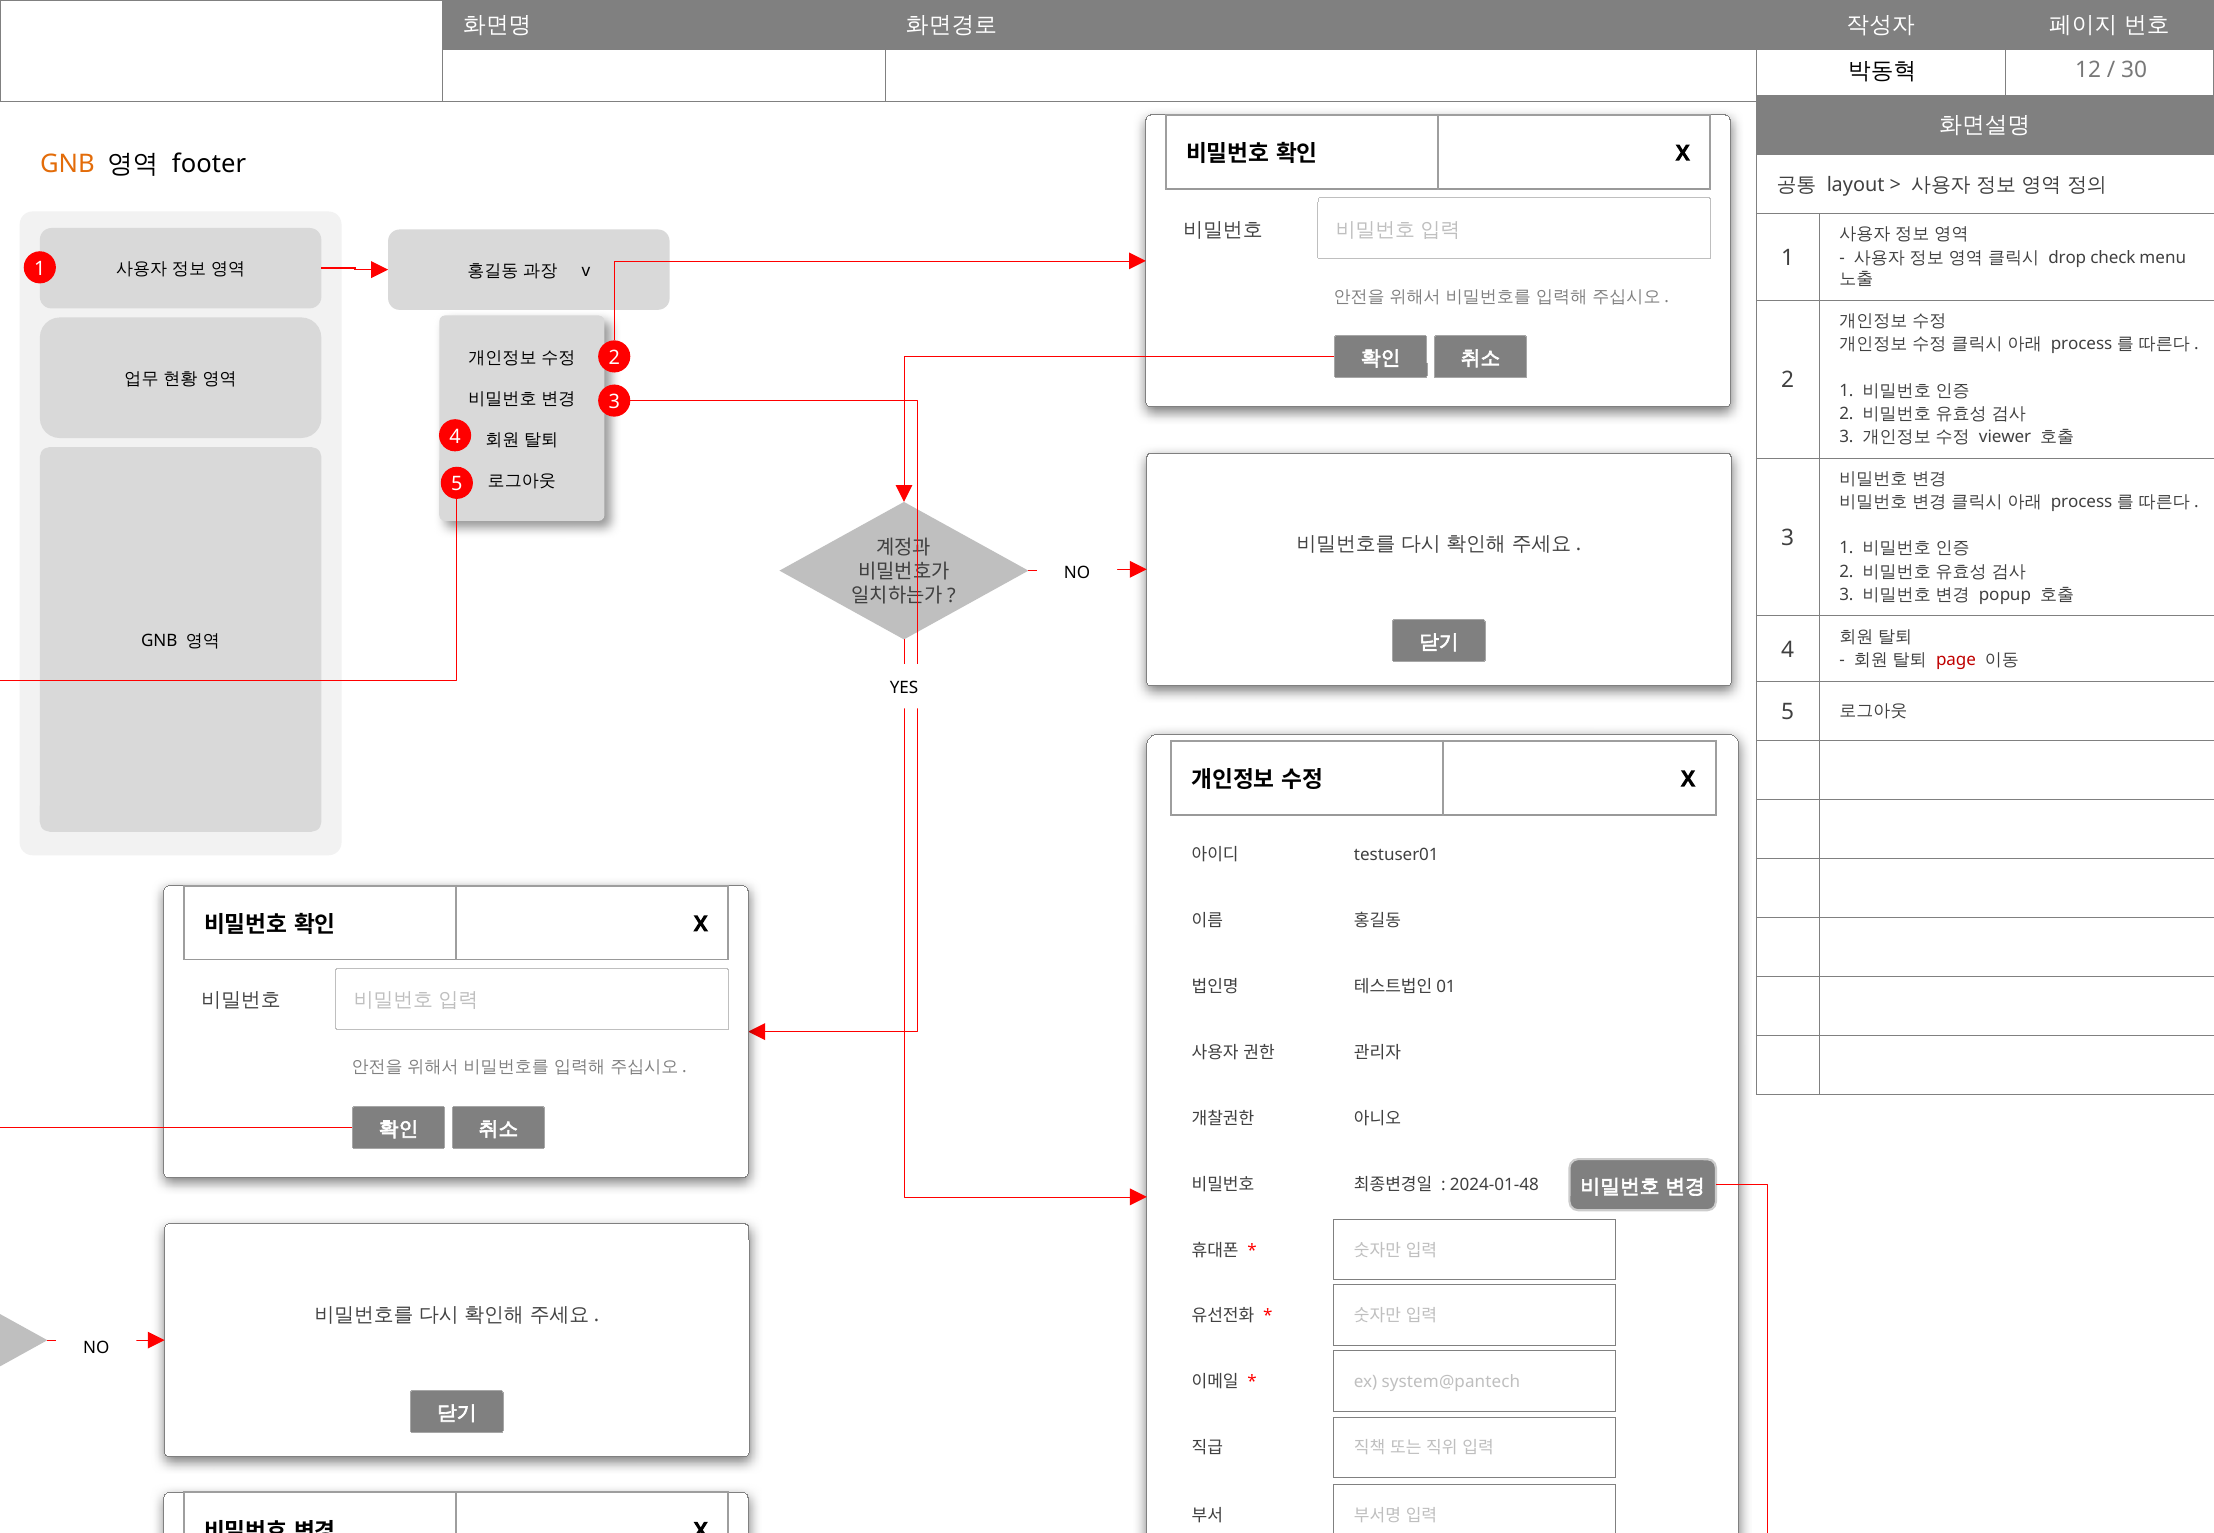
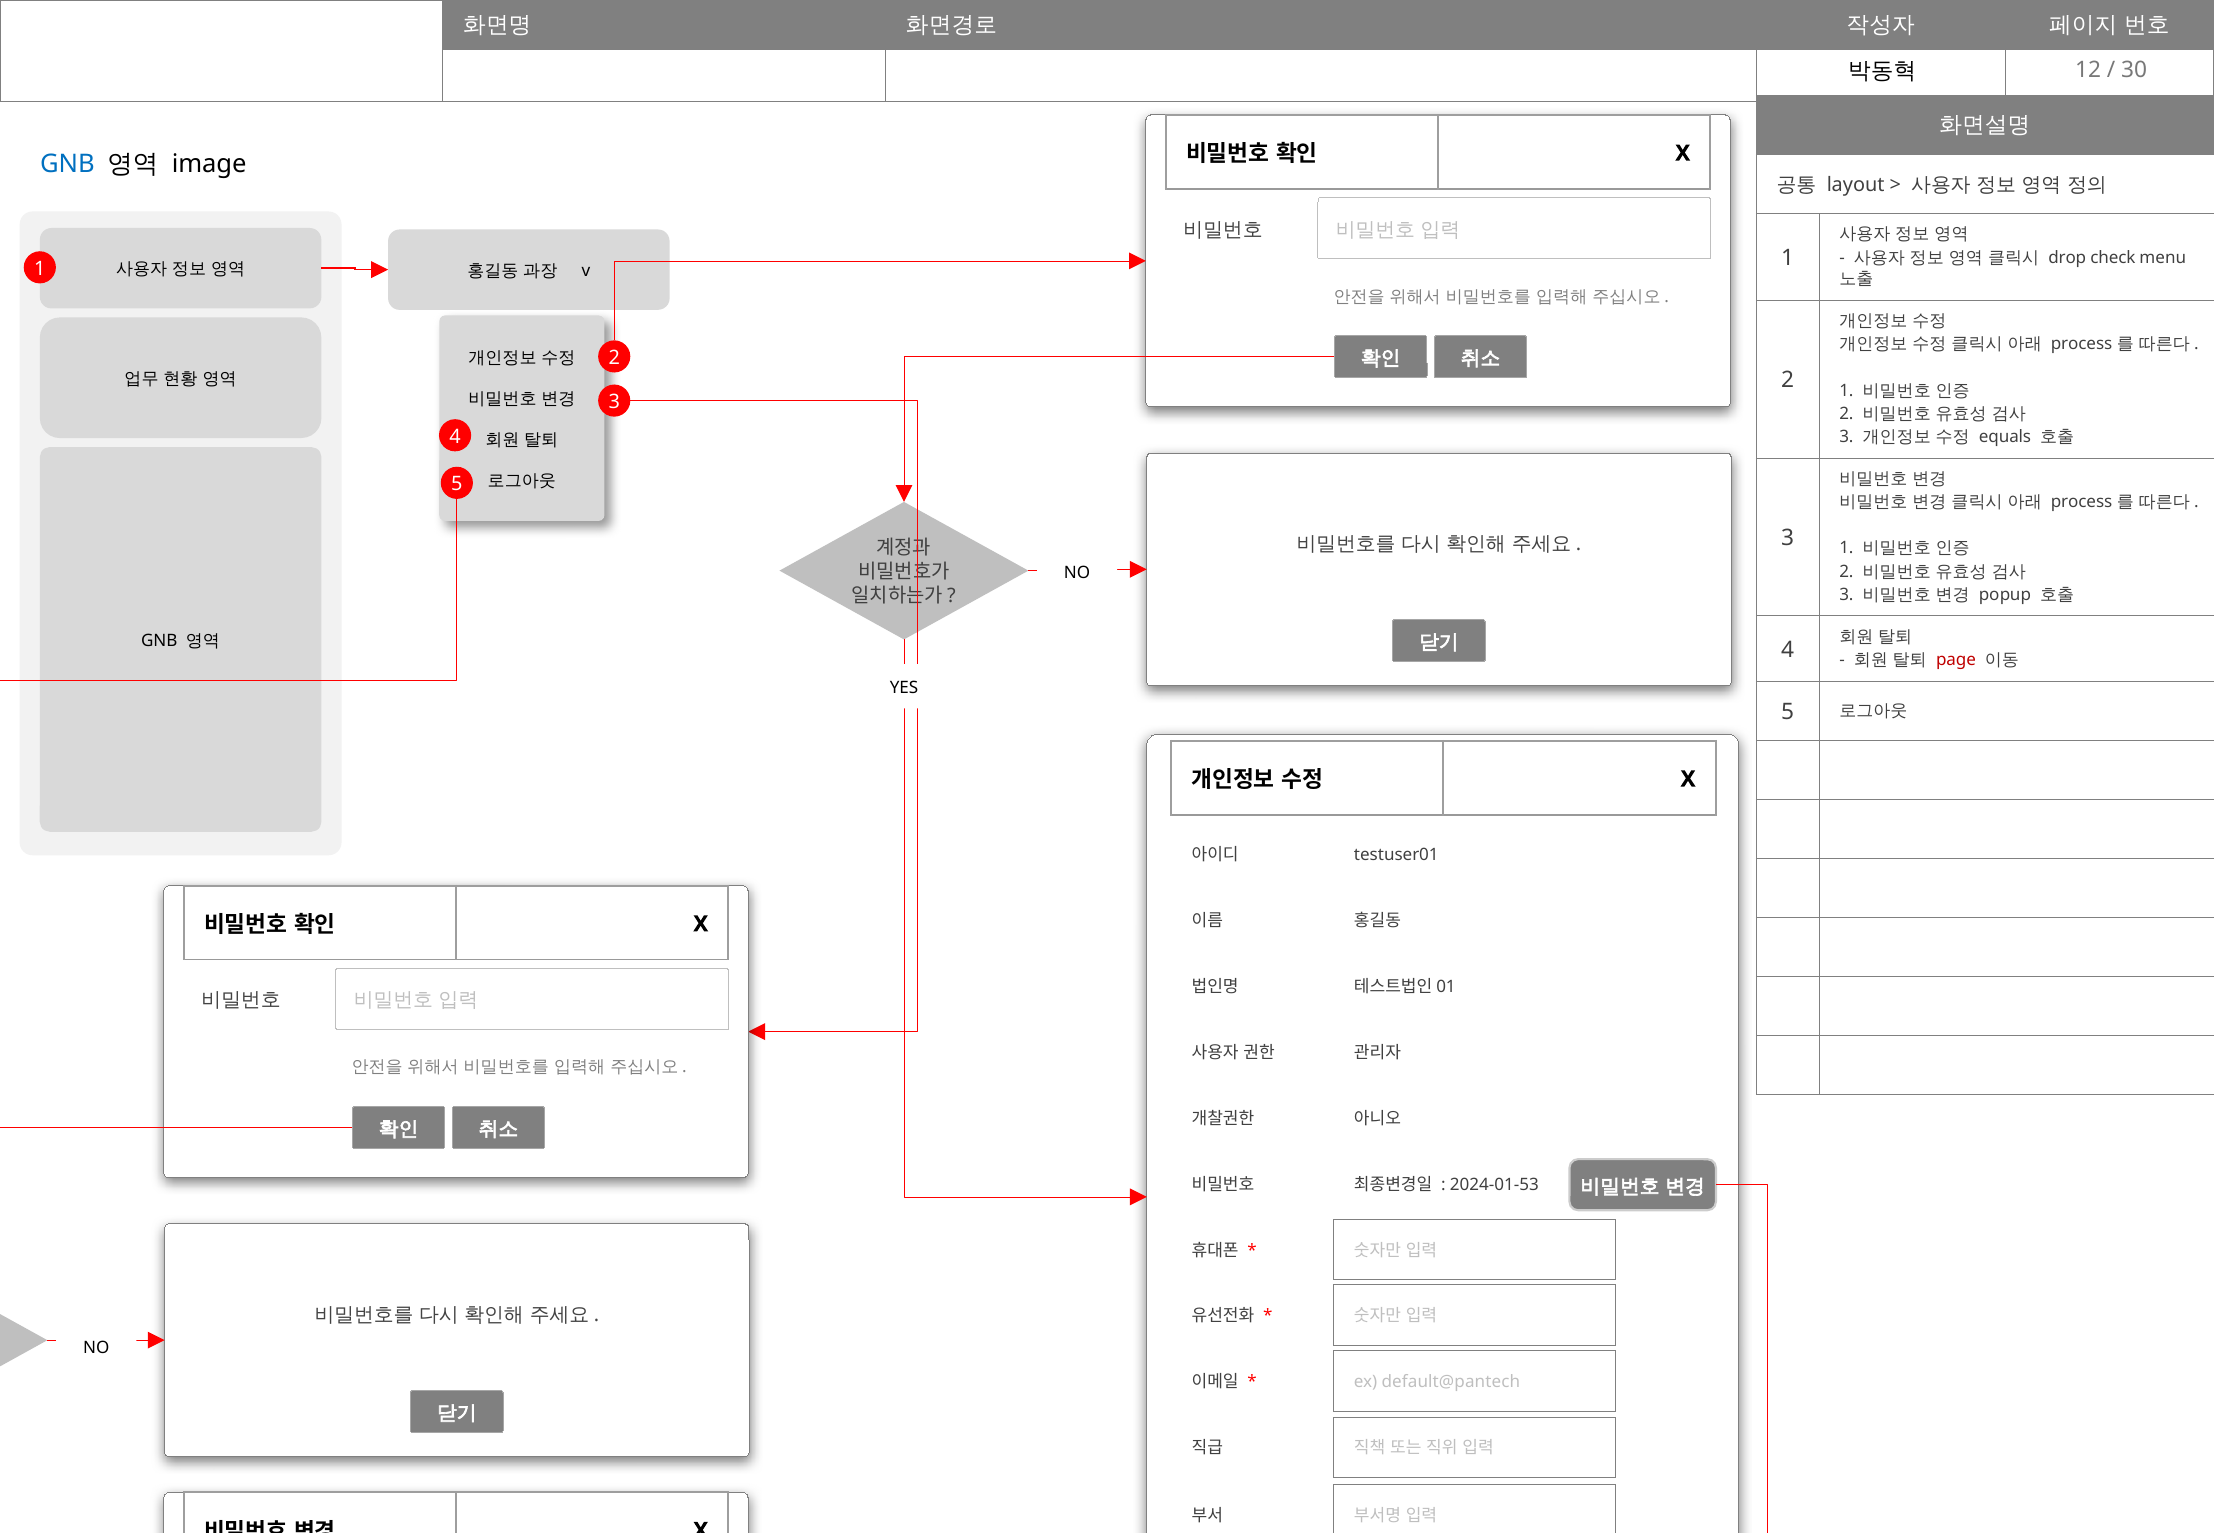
GNB colour: orange -> blue (67, 164)
footer: footer -> image (209, 164)
viewer: viewer -> equals (2005, 437)
2024-01-48: 2024-01-48 -> 2024-01-53 (1494, 1184)
system@pantech: system@pantech -> default@pantech (1451, 1382)
